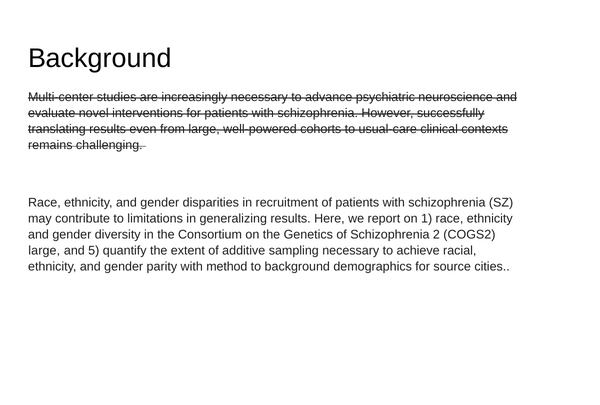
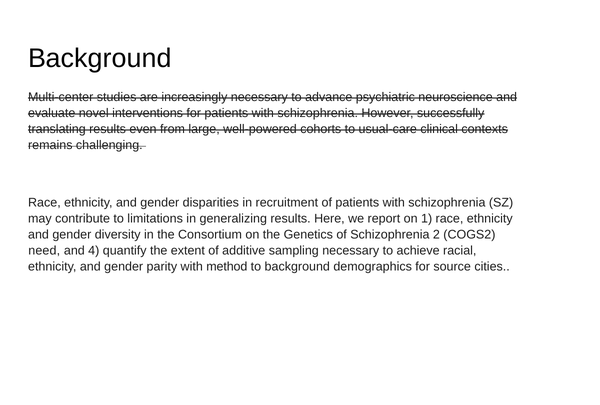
large: large -> need (44, 251)
5: 5 -> 4 (94, 251)
